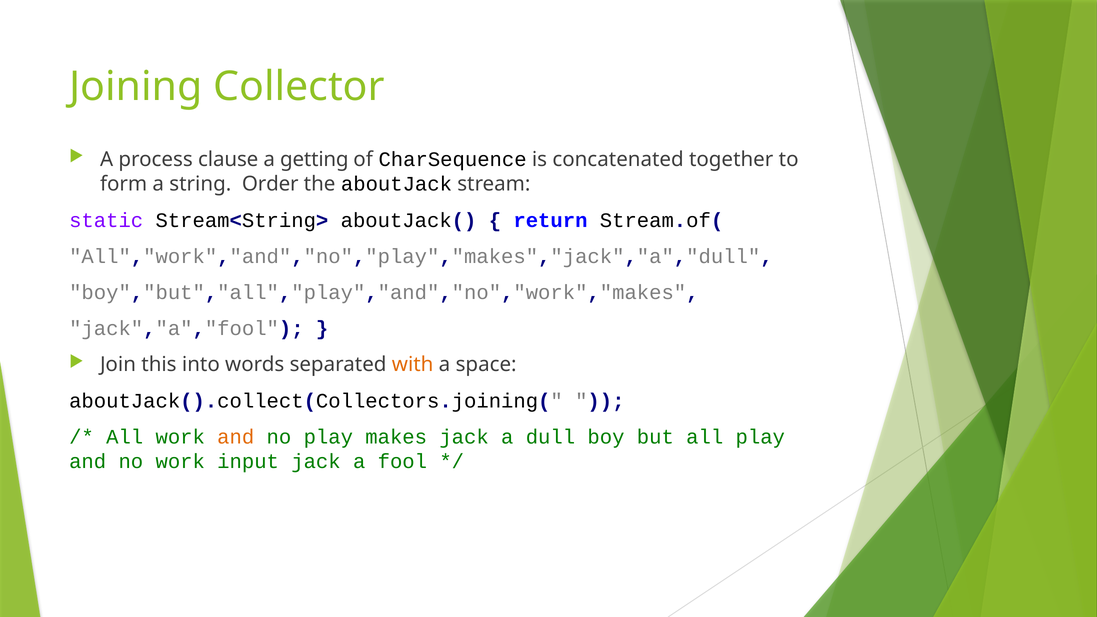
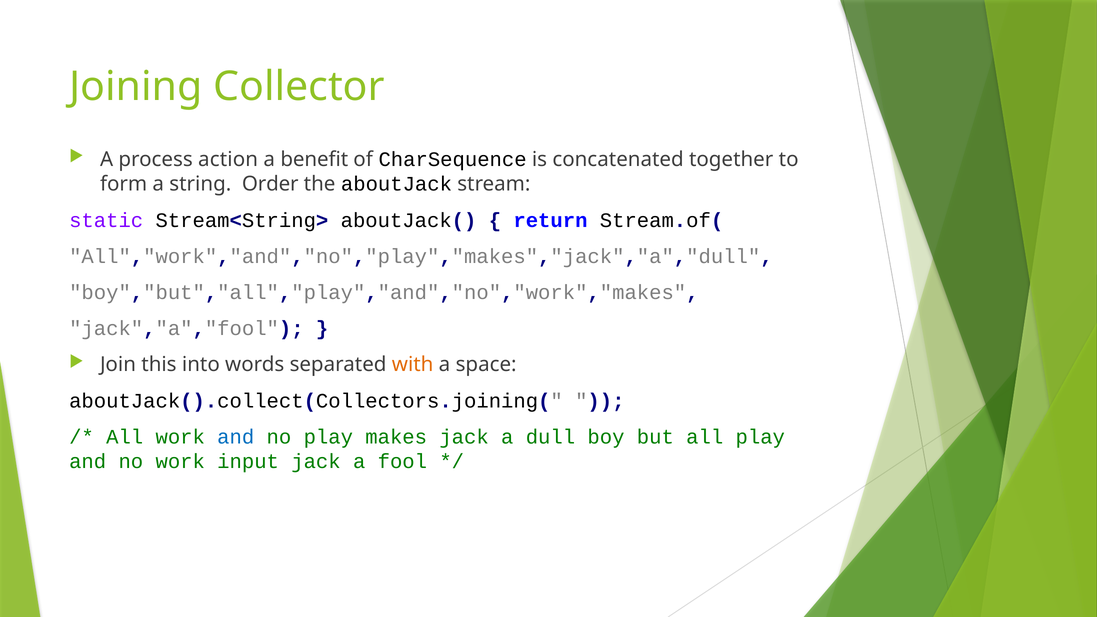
clause: clause -> action (228, 159)
getting: getting -> benefit (314, 159)
and colour: orange -> blue (236, 437)
